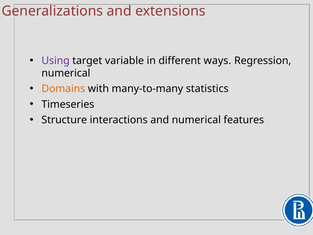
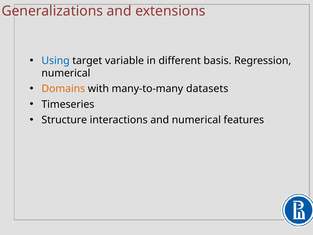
Using colour: purple -> blue (56, 61)
ways: ways -> basis (218, 61)
statistics: statistics -> datasets (207, 89)
